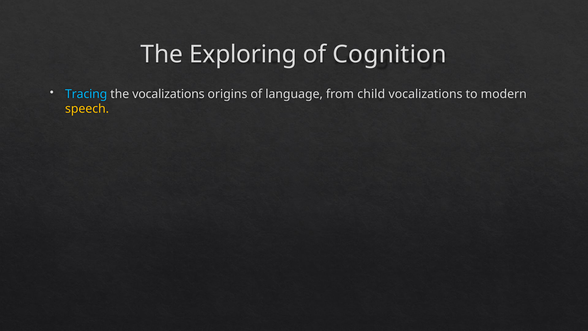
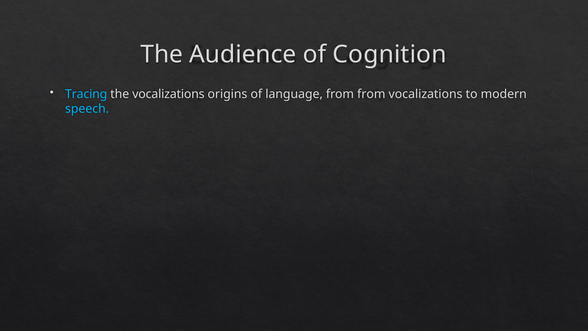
Exploring: Exploring -> Audience (243, 55)
from child: child -> from (371, 94)
speech colour: yellow -> light blue (87, 109)
